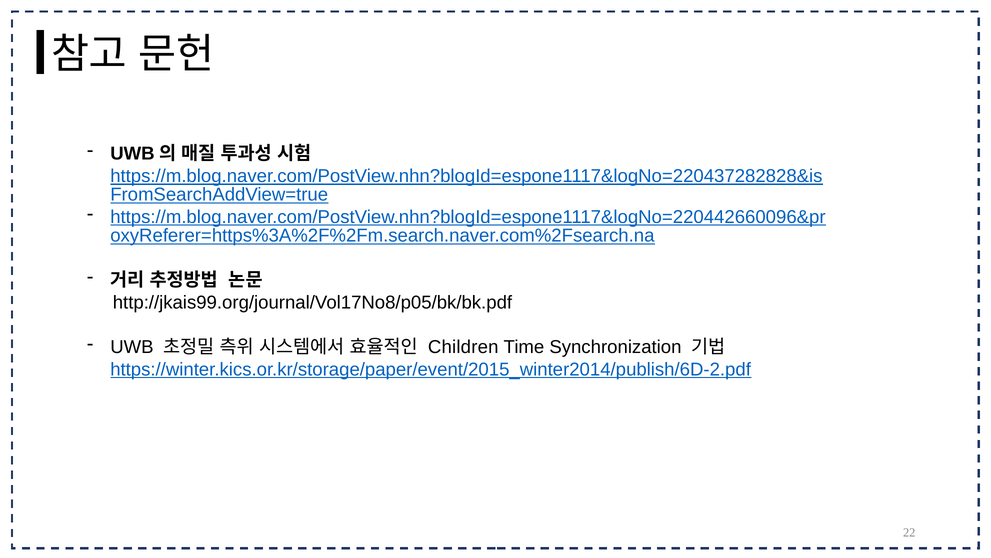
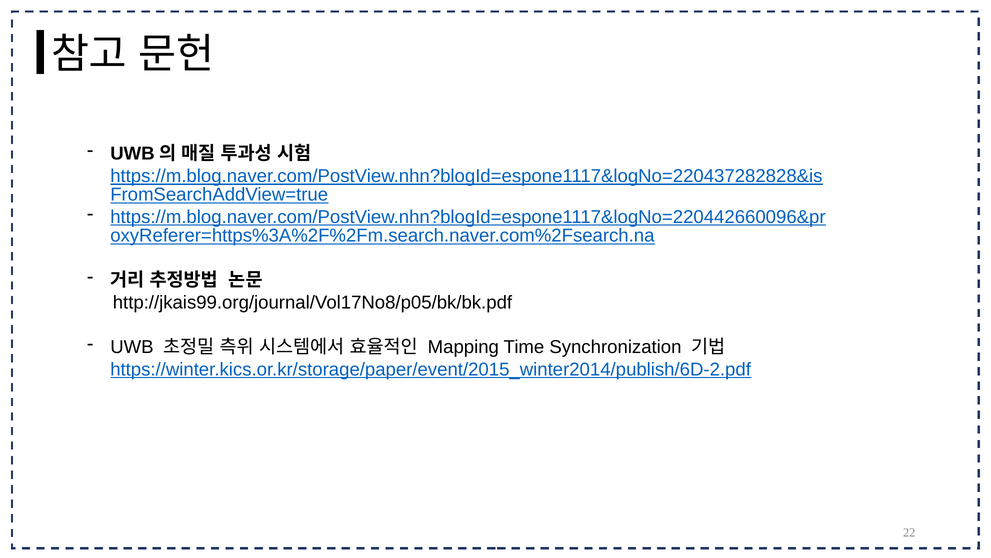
Children: Children -> Mapping (463, 347)
